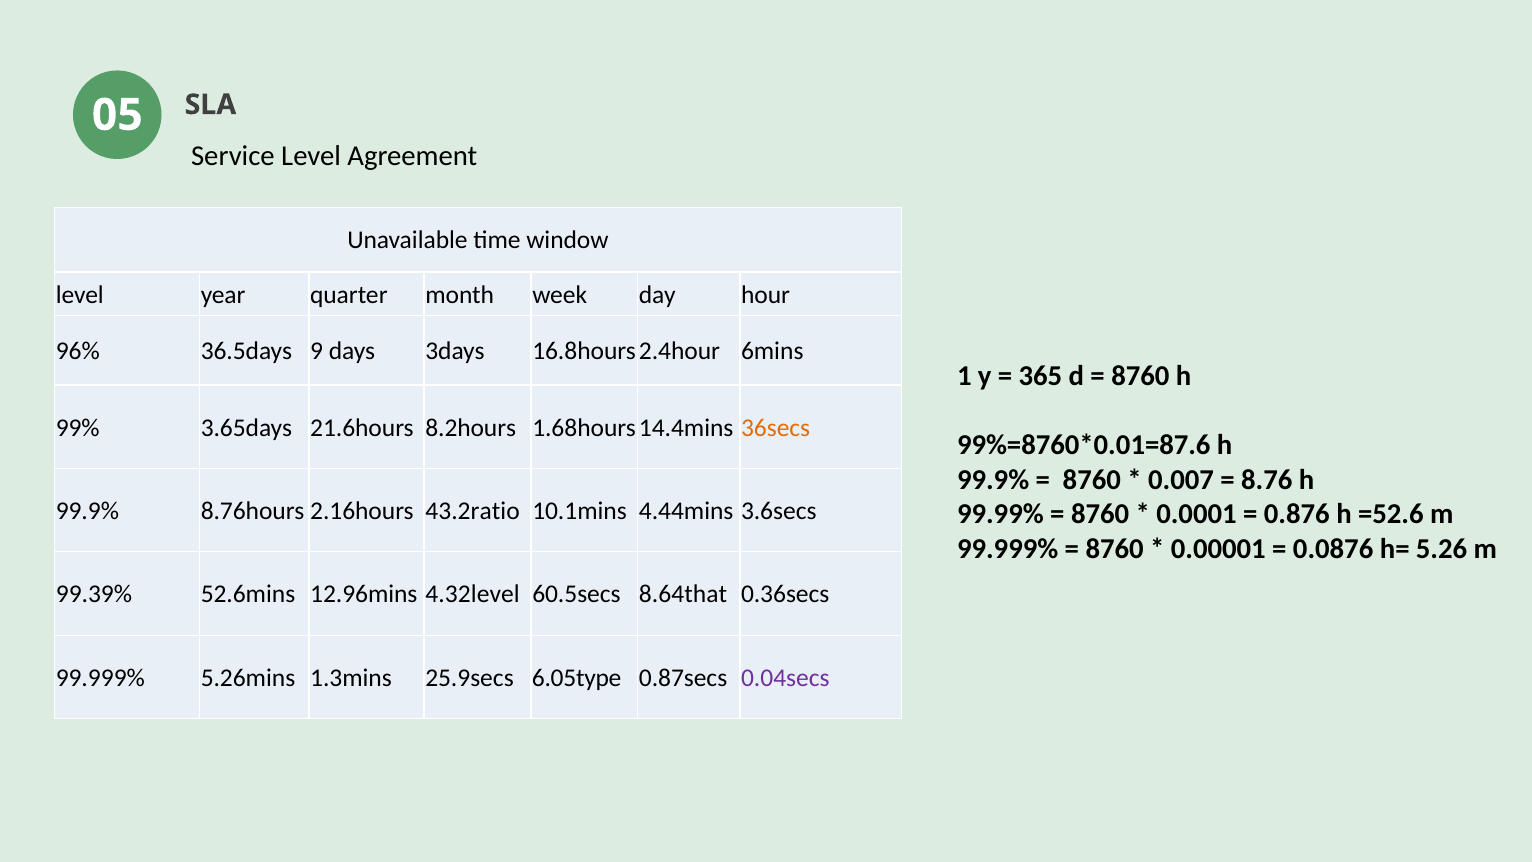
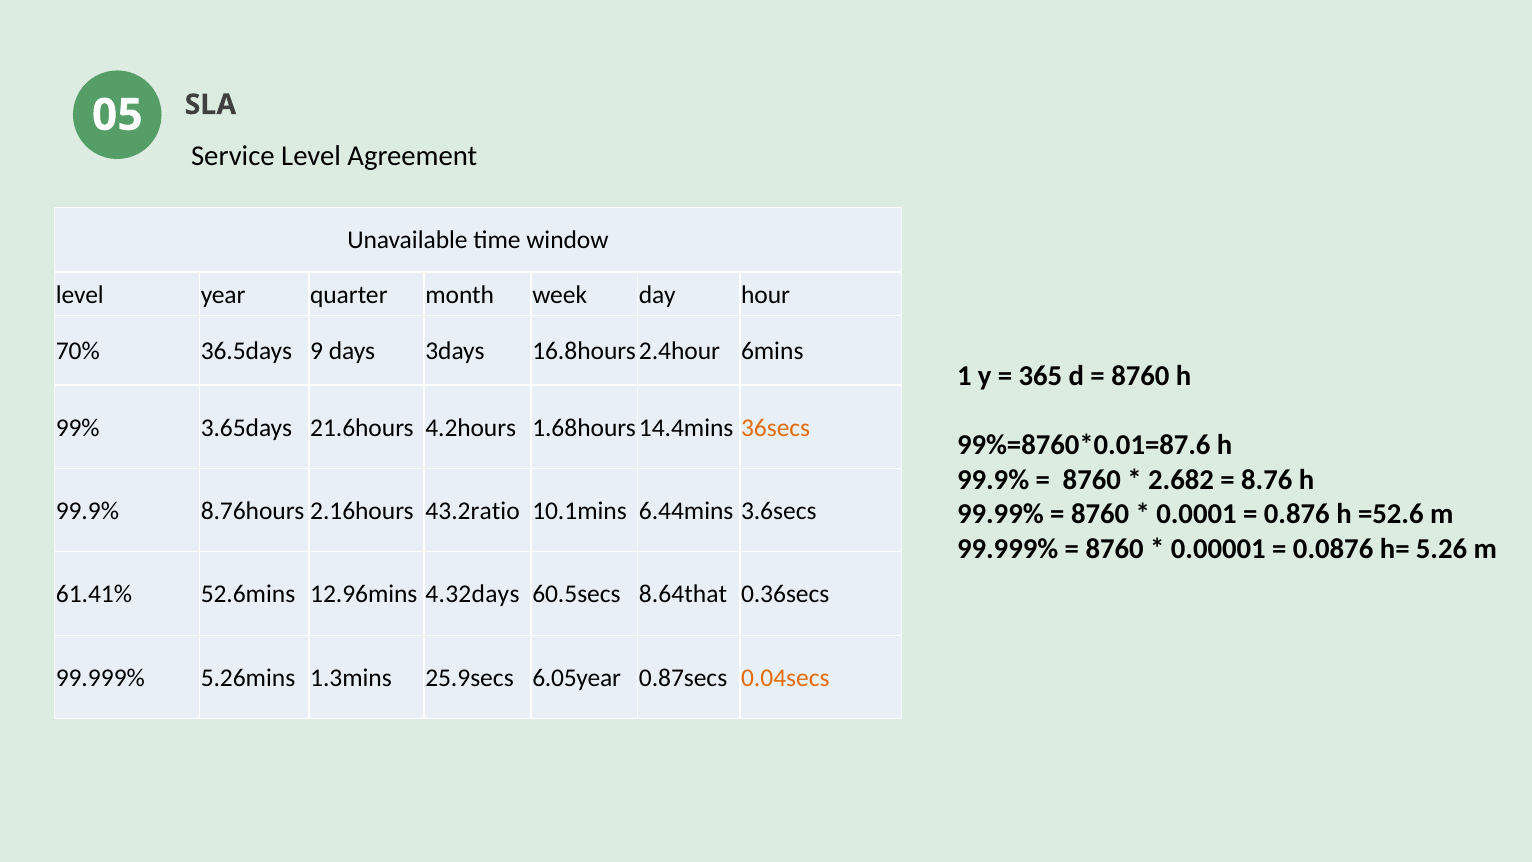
96%: 96% -> 70% (78, 351)
8.2hours: 8.2hours -> 4.2hours (471, 427)
0.007: 0.007 -> 2.682 (1181, 479)
4.44mins: 4.44mins -> 6.44mins (686, 511)
99.39%: 99.39% -> 61.41% (94, 594)
4.32level: 4.32level -> 4.32days (472, 594)
6.05type: 6.05type -> 6.05year (577, 678)
0.04secs colour: purple -> orange (785, 678)
